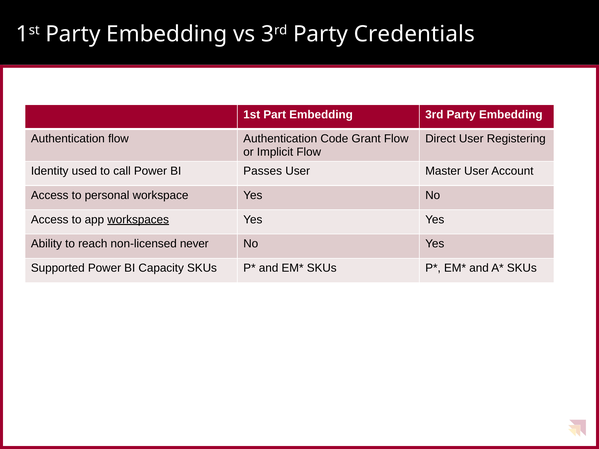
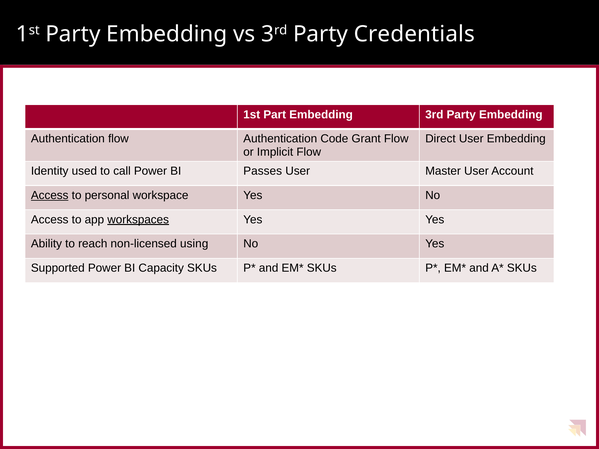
User Registering: Registering -> Embedding (516, 139)
Access underline: none -> present (50, 195)
never: never -> using (194, 244)
